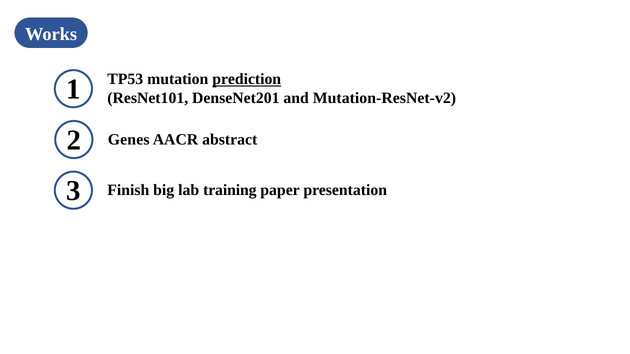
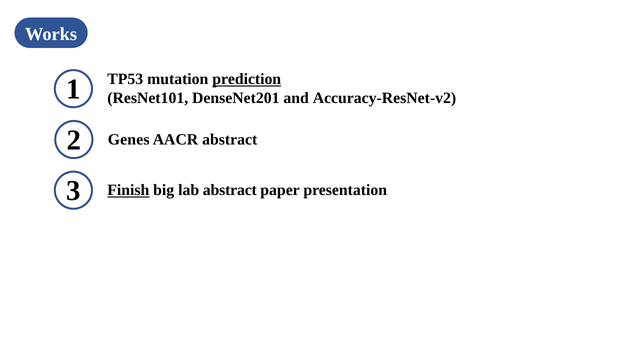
Mutation-ResNet-v2: Mutation-ResNet-v2 -> Accuracy-ResNet-v2 (384, 98)
Finish underline: none -> present (128, 190)
lab training: training -> abstract (230, 190)
